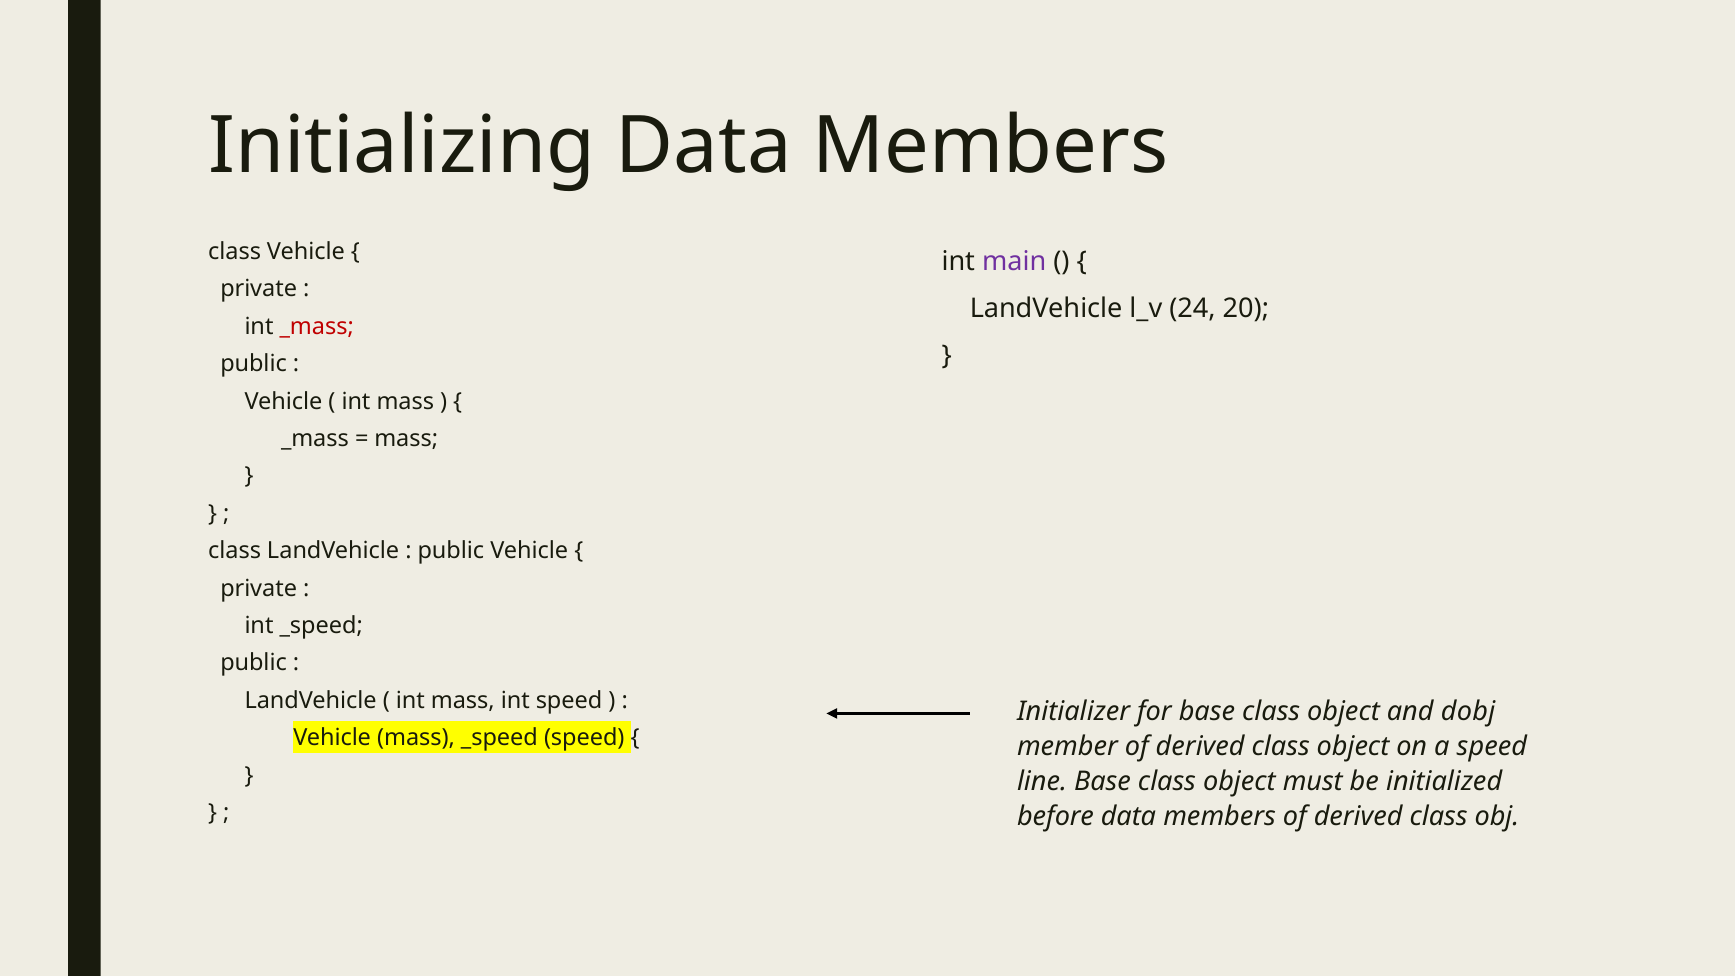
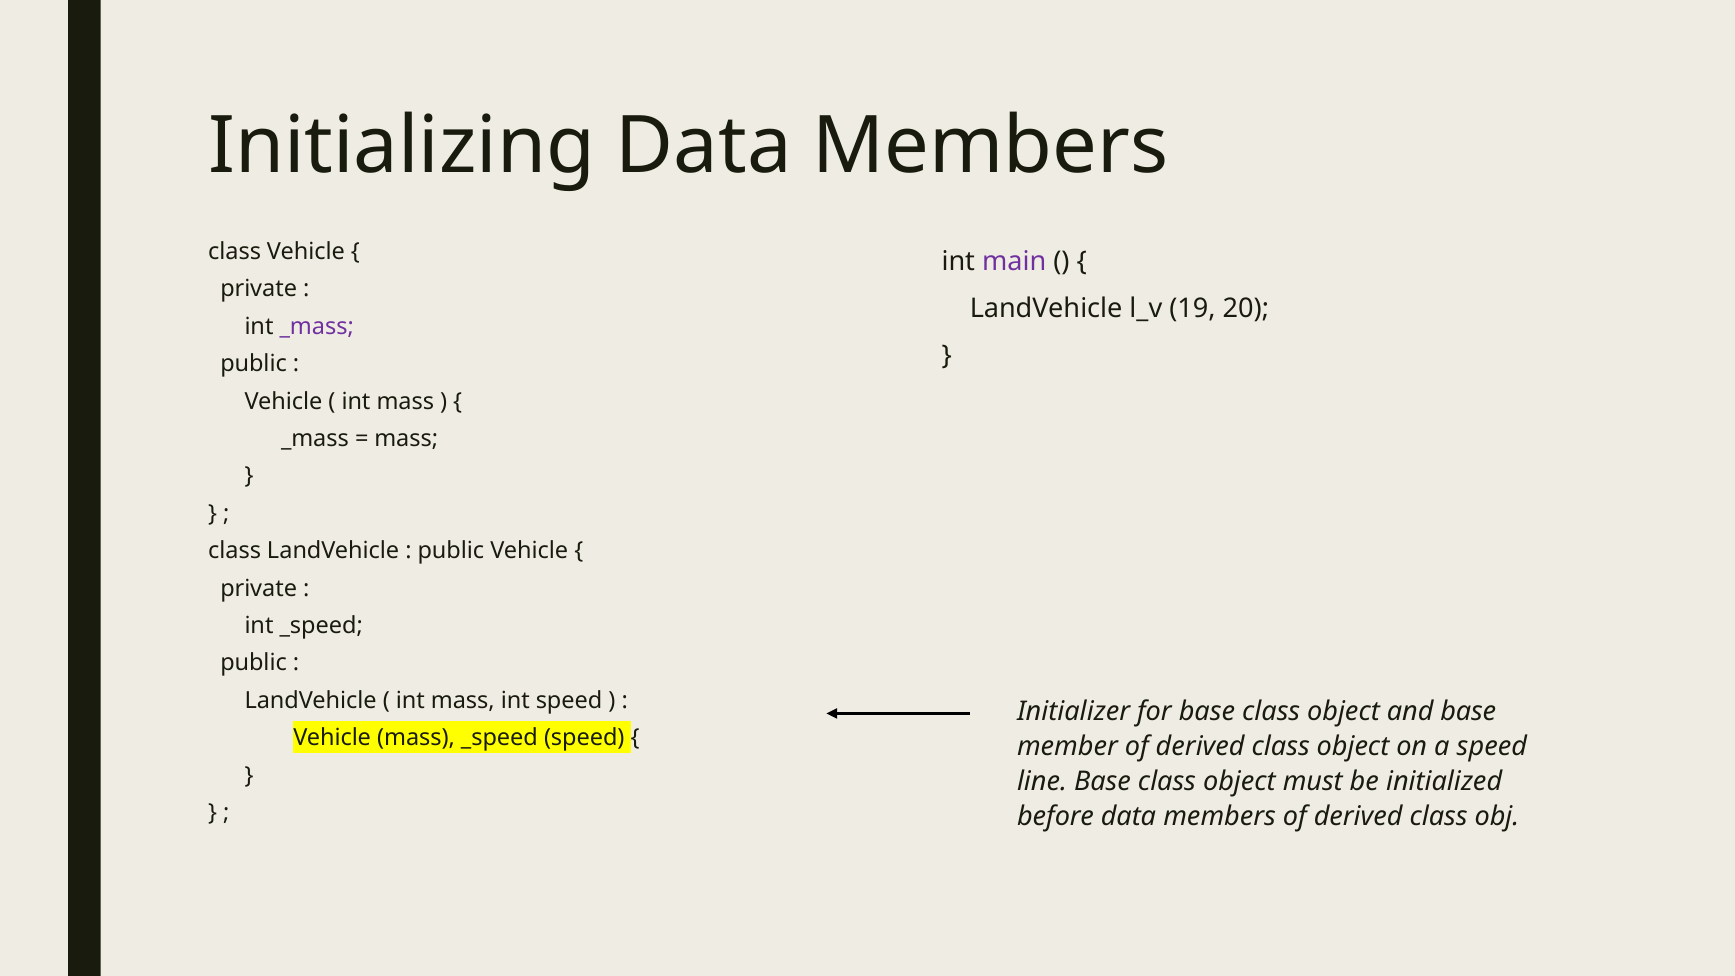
24: 24 -> 19 (1192, 309)
_mass colour: red -> purple (317, 327)
and dobj: dobj -> base (1468, 711)
